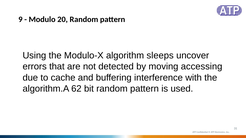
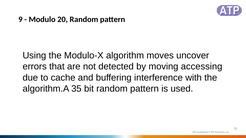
sleeps: sleeps -> moves (160, 56)
62: 62 -> 35 (76, 89)
